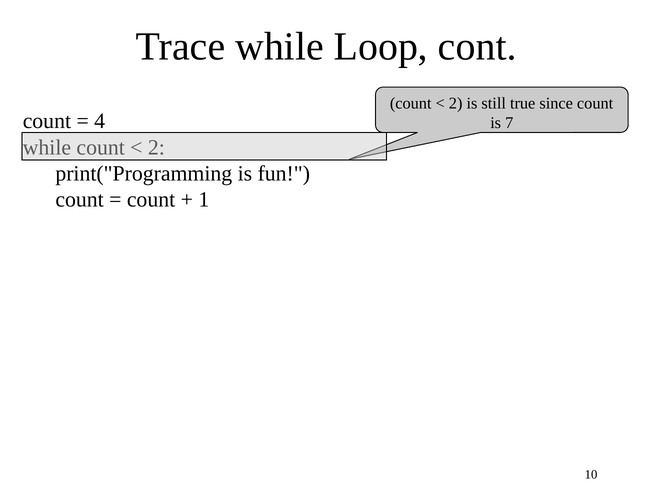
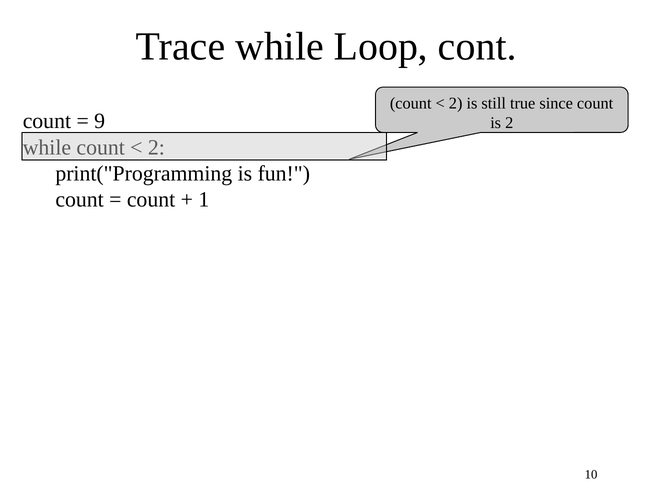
4: 4 -> 9 (100, 121)
is 7: 7 -> 2 (509, 123)
